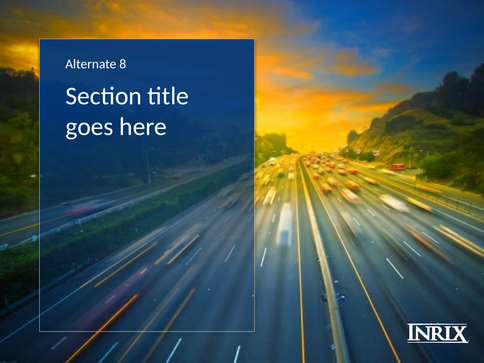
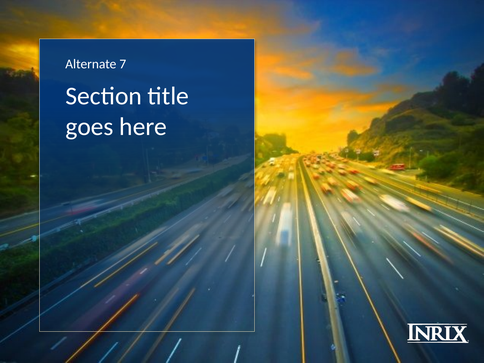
Alternate 8: 8 -> 7 (123, 64)
